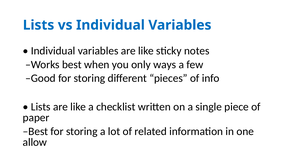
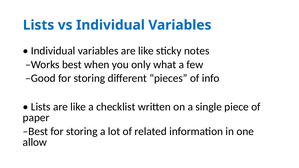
ways: ways -> what (165, 65)
